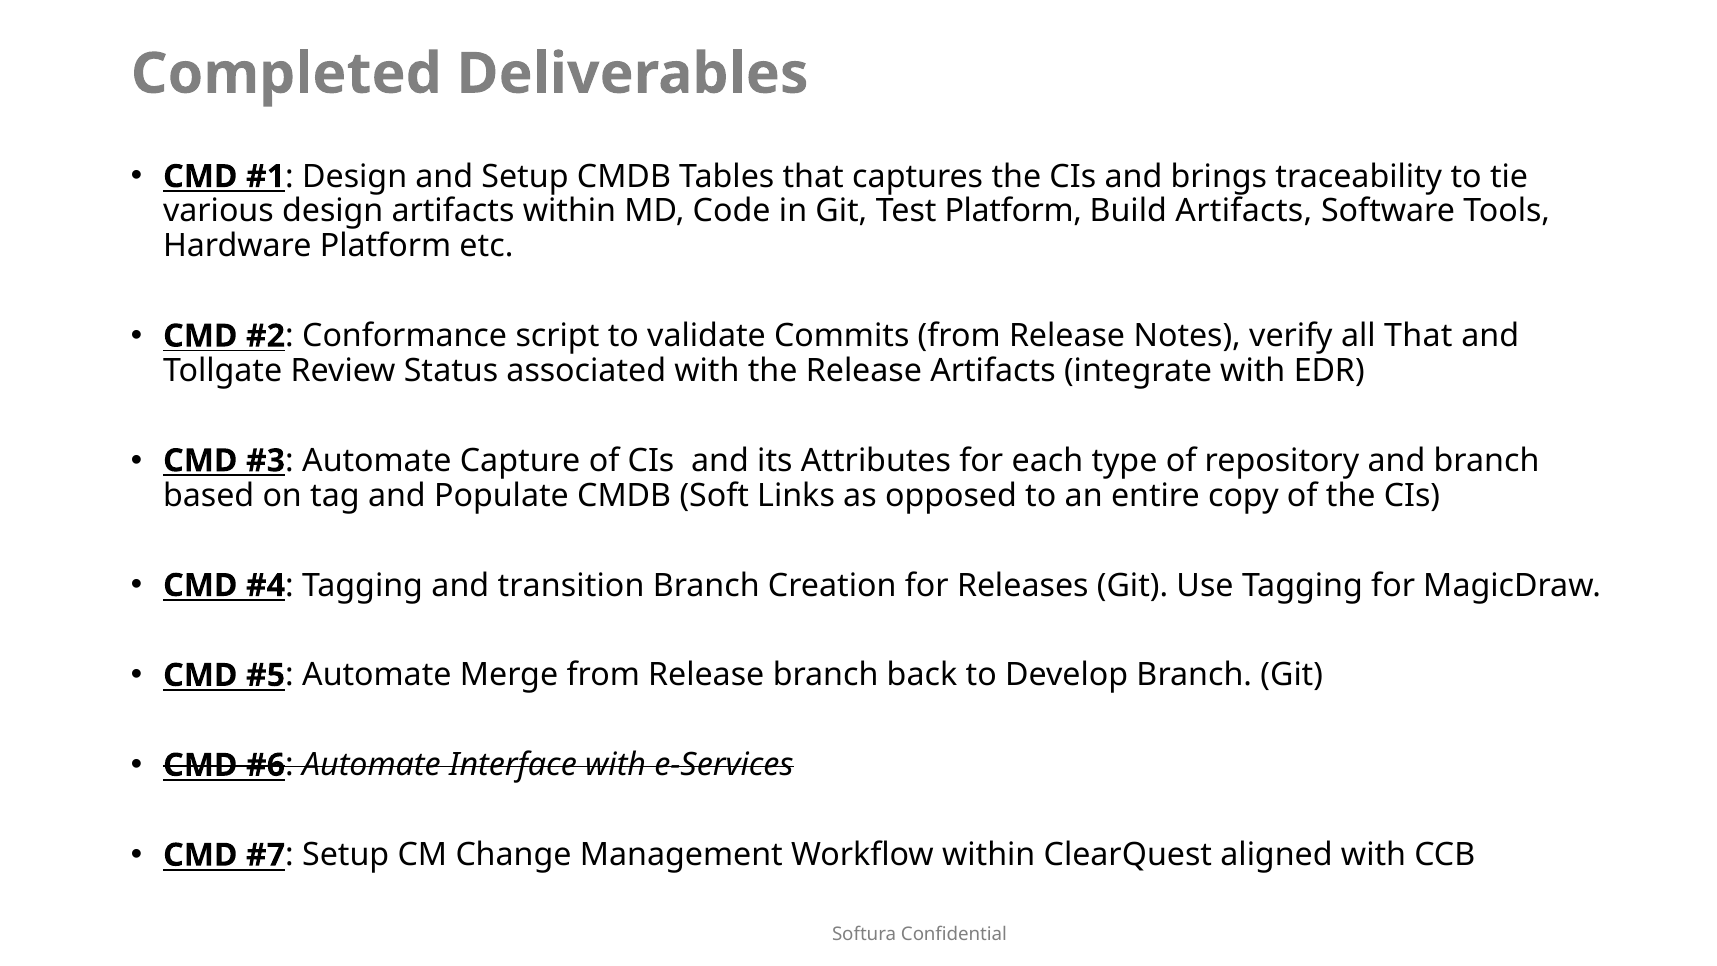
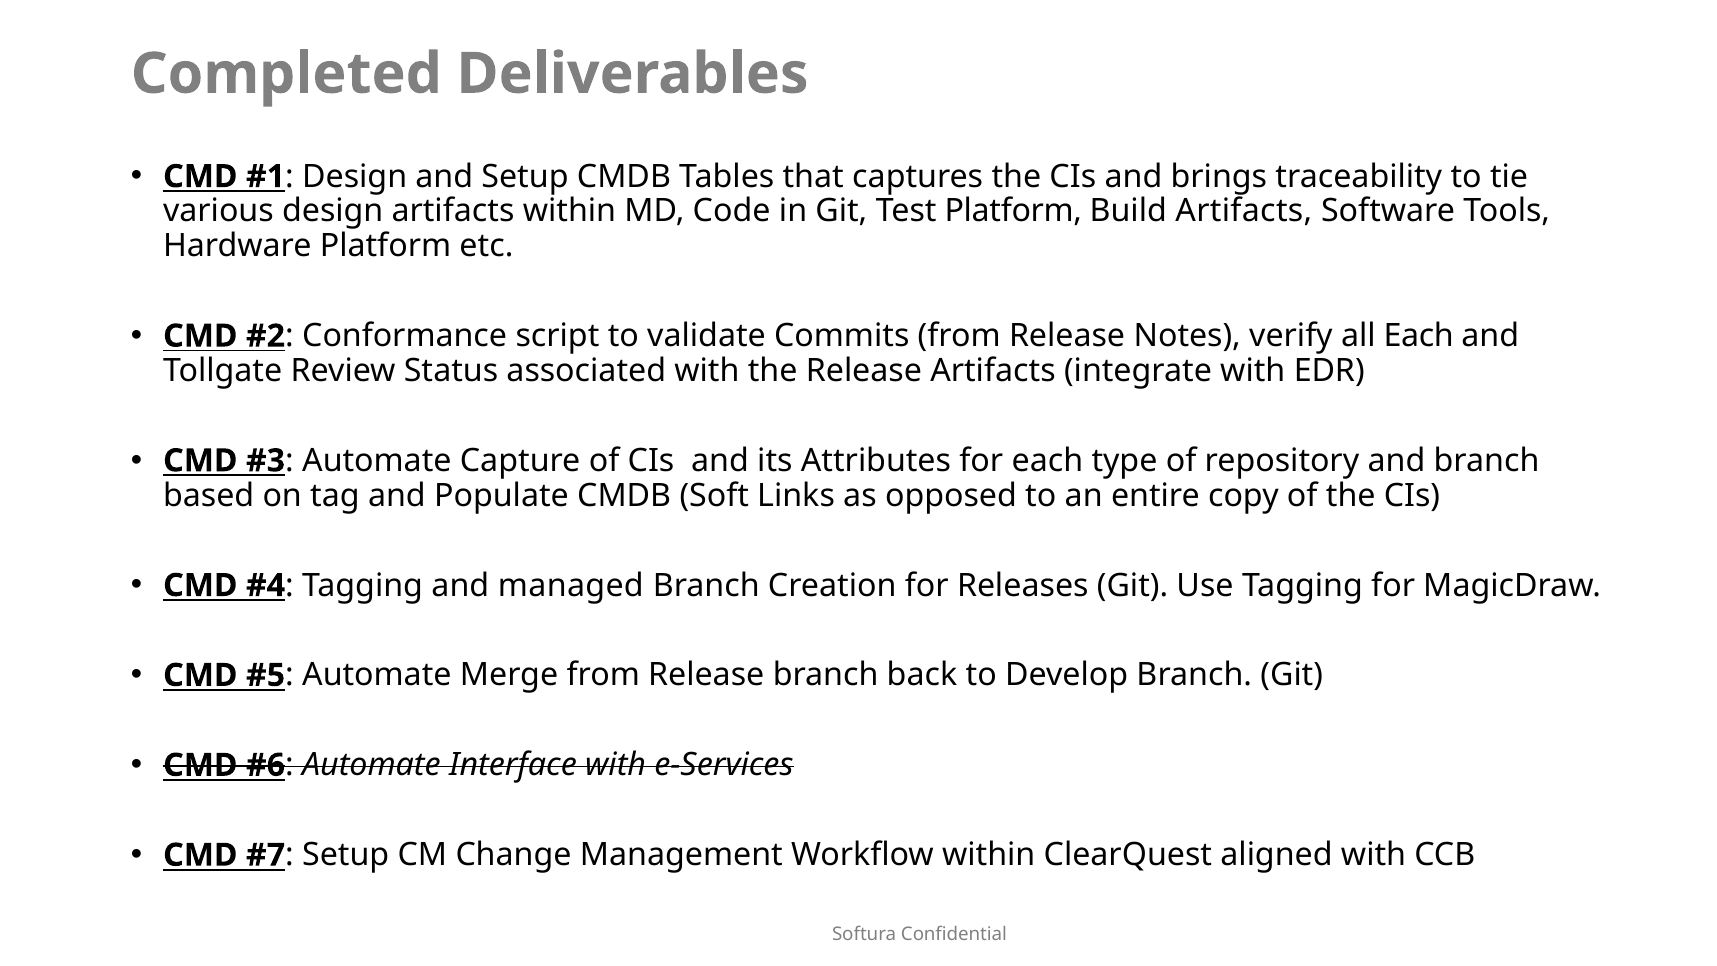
all That: That -> Each (1419, 336)
transition: transition -> managed (571, 585)
